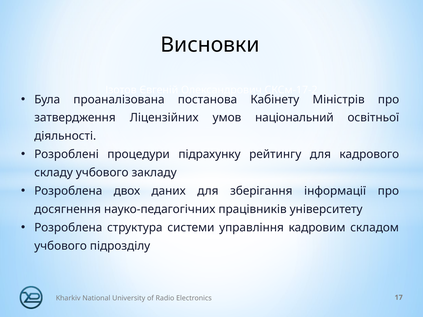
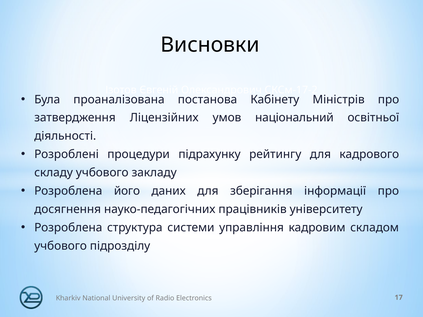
двох: двох -> його (127, 191)
